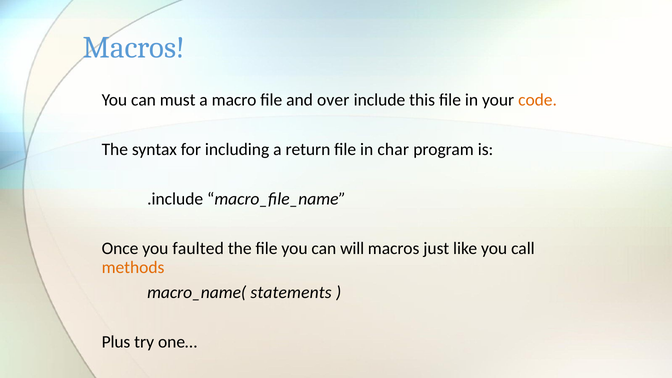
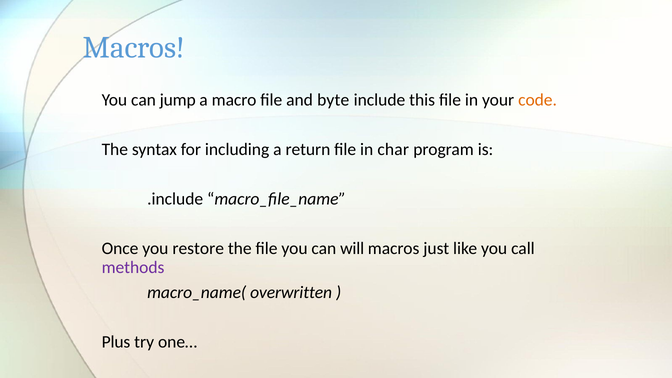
must: must -> jump (178, 100)
over: over -> byte (333, 100)
faulted: faulted -> restore (198, 249)
methods colour: orange -> purple (133, 268)
statements: statements -> overwritten (291, 292)
